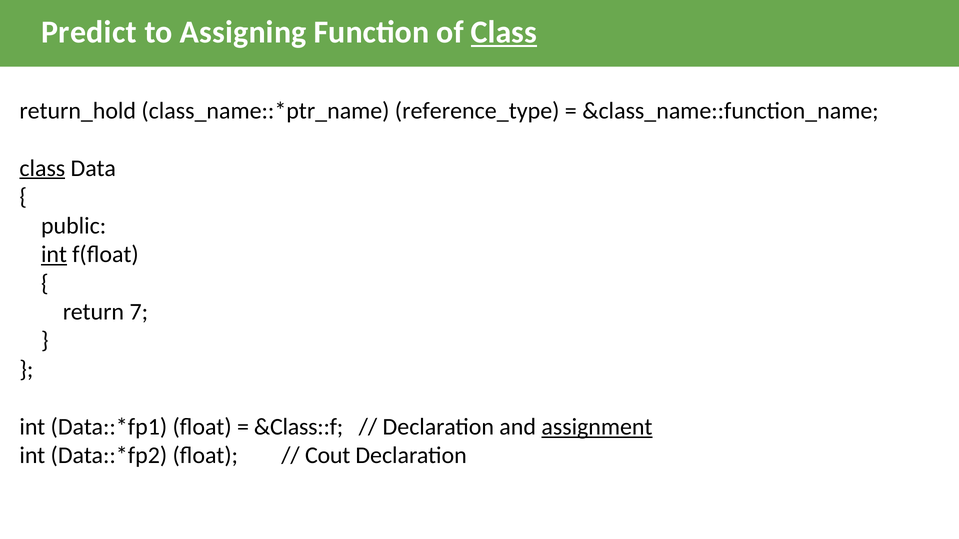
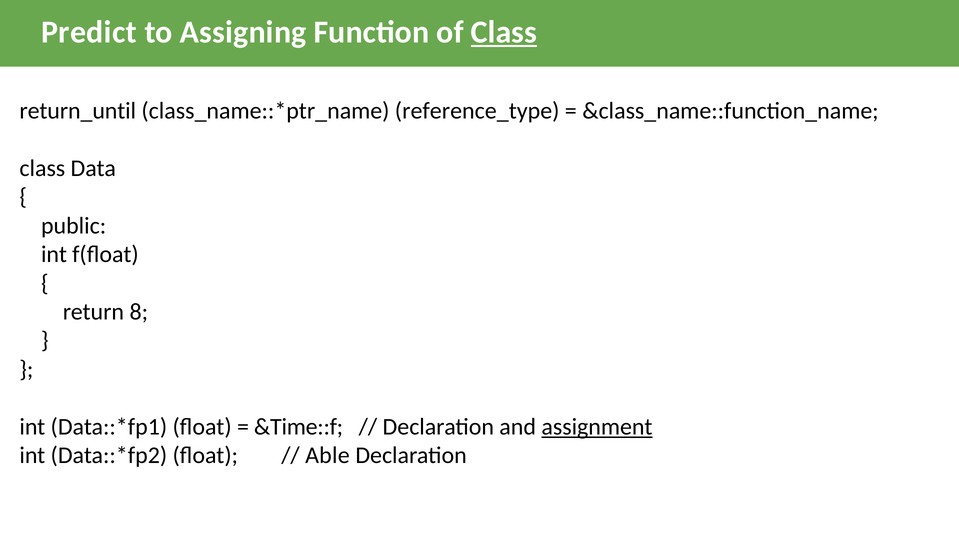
return_hold: return_hold -> return_until (78, 111)
class underline: present -> none (42, 168)
int underline: present -> none (54, 255)
7: 7 -> 8 (139, 312)
&Class::f: &Class::f -> &Time::f (299, 427)
Cout: Cout -> Able (327, 456)
